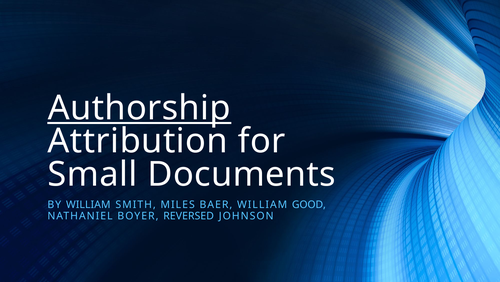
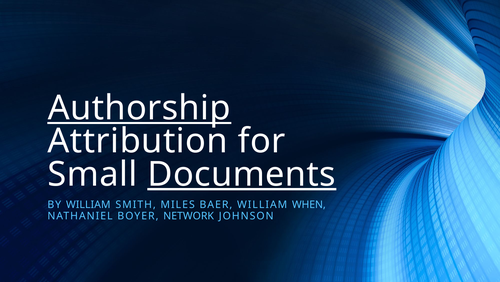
Documents underline: none -> present (242, 174)
GOOD: GOOD -> WHEN (309, 204)
REVERSED: REVERSED -> NETWORK (189, 216)
